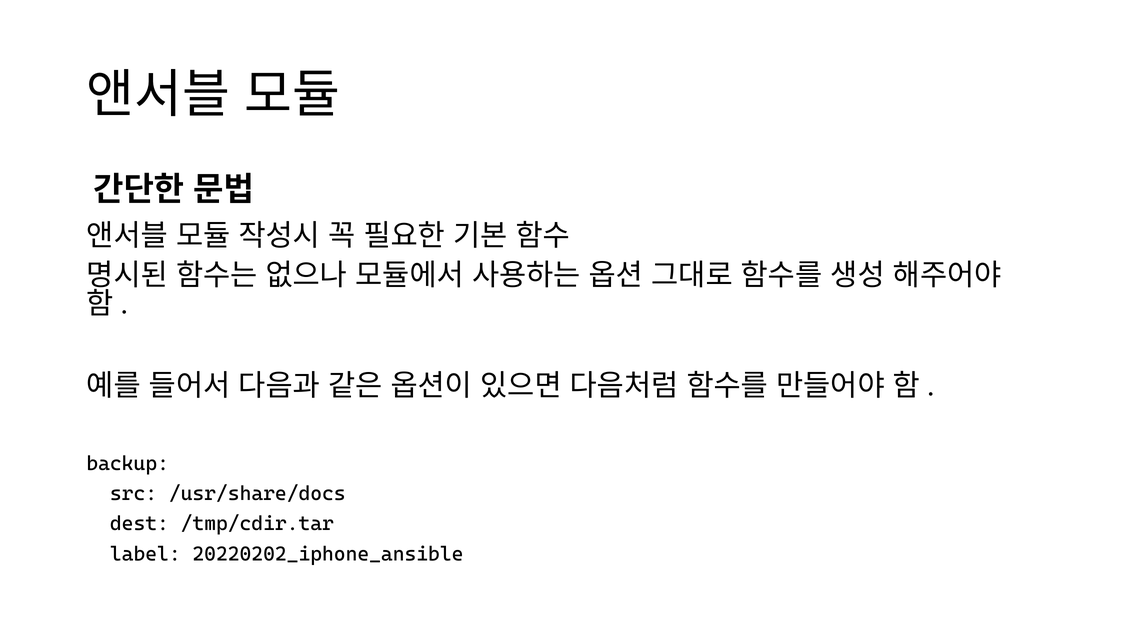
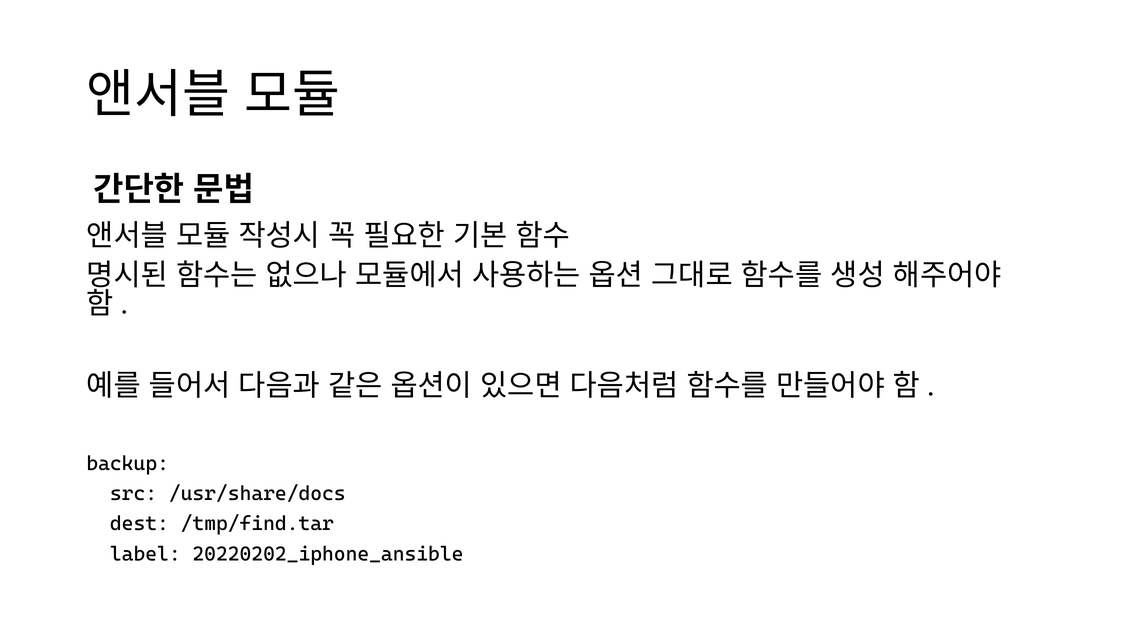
/tmp/cdir.tar: /tmp/cdir.tar -> /tmp/find.tar (257, 524)
